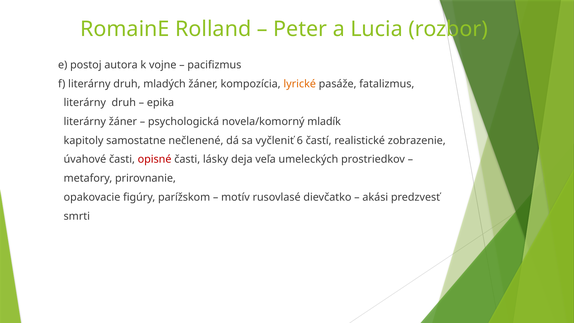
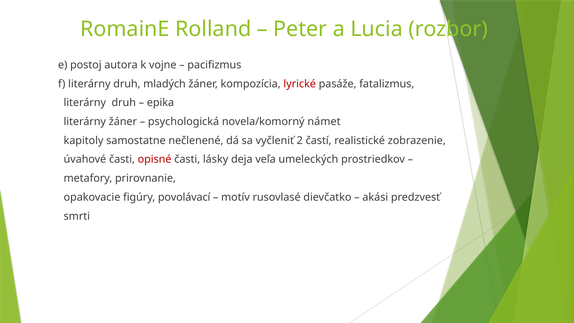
lyrické colour: orange -> red (300, 84)
mladík: mladík -> námet (324, 122)
6: 6 -> 2 (300, 140)
parížskom: parížskom -> povolávací (184, 197)
